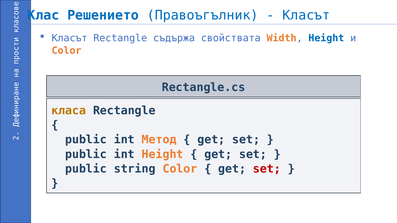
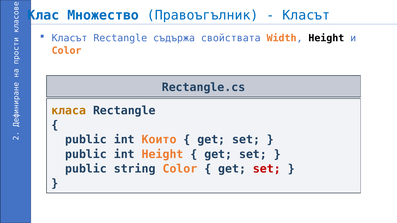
Решението: Решението -> Множество (103, 15)
Height colour: blue -> black (326, 38)
Метод: Метод -> Които (159, 140)
